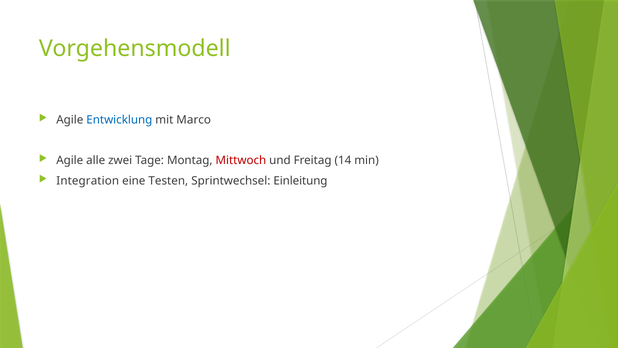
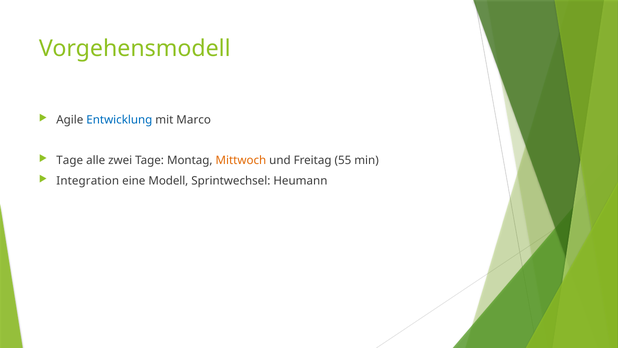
Agile: Agile -> Tage (70, 160)
Mittwoch colour: red -> orange (241, 160)
14: 14 -> 55 (343, 160)
Testen: Testen -> Modell (168, 181)
Einleitung: Einleitung -> Heumann (300, 181)
